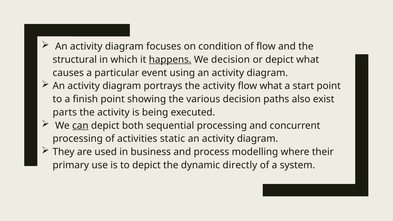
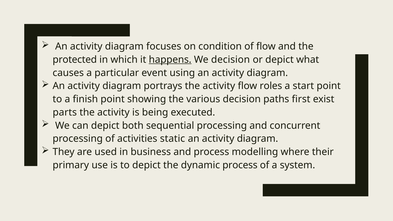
structural: structural -> protected (75, 60)
flow what: what -> roles (271, 86)
also: also -> first (301, 99)
can underline: present -> none (80, 126)
dynamic directly: directly -> process (240, 165)
